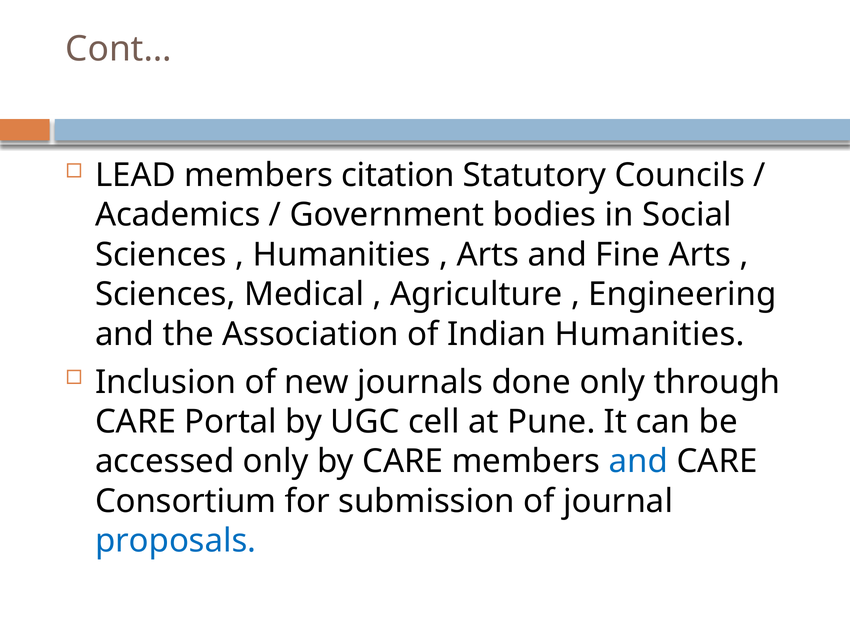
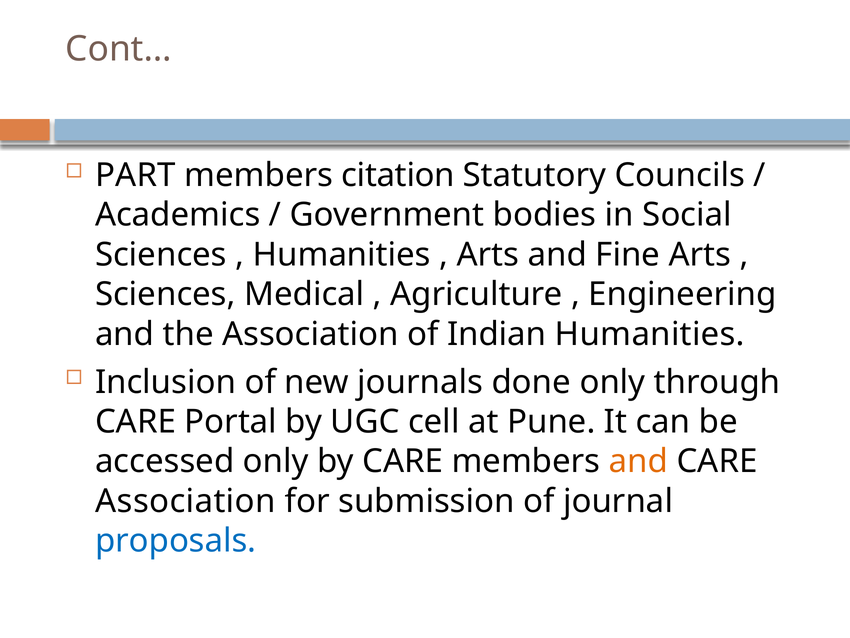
LEAD: LEAD -> PART (135, 175)
and colour: blue -> orange (638, 461)
Consortium: Consortium -> Association (185, 501)
